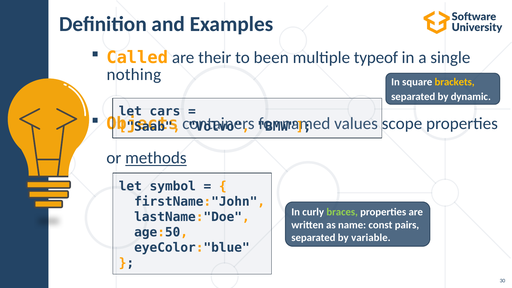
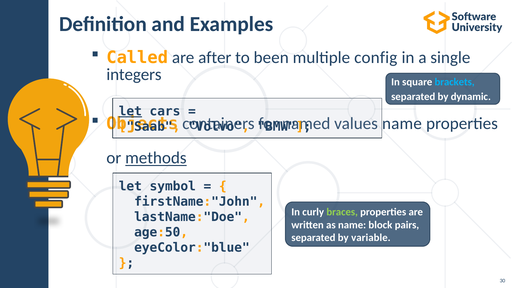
their: their -> after (215, 57)
typeof: typeof -> config (376, 57)
nothing: nothing -> integers (134, 75)
brackets colour: yellow -> light blue (455, 82)
let underline: none -> present (130, 111)
scope: scope -> name (402, 124)
const: const -> block (380, 225)
